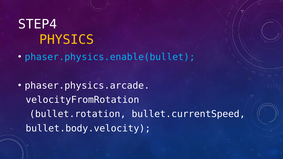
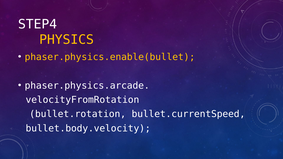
phaser.physics.enable(bullet colour: light blue -> yellow (110, 57)
